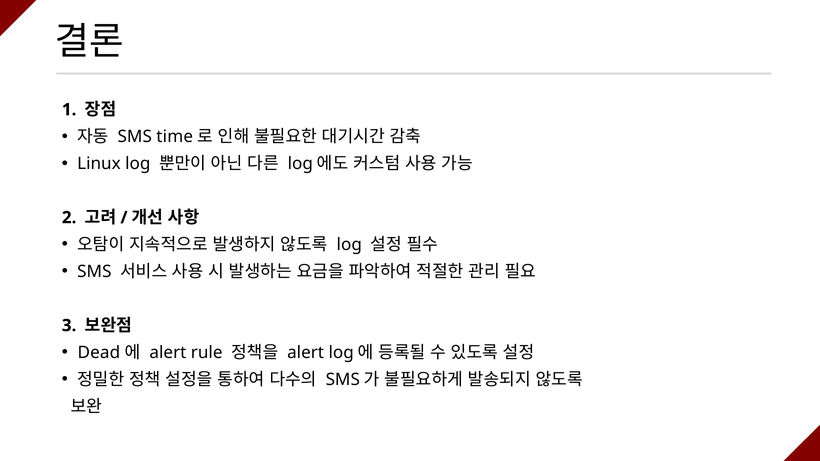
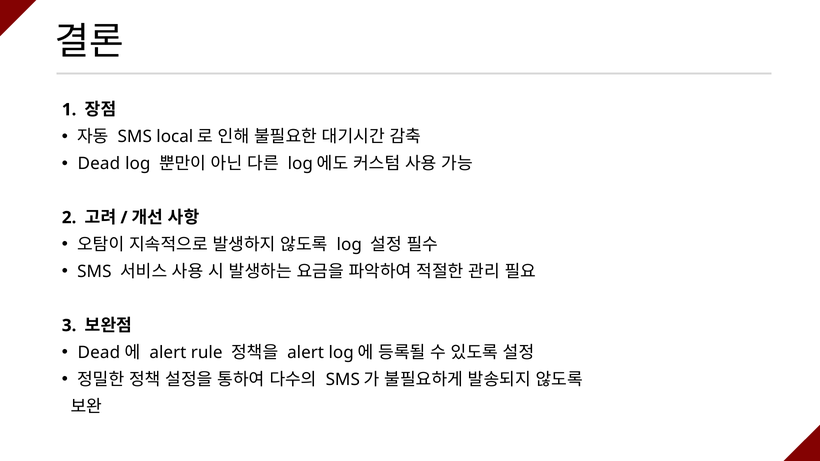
time: time -> local (175, 137)
Linux: Linux -> Dead (99, 164)
